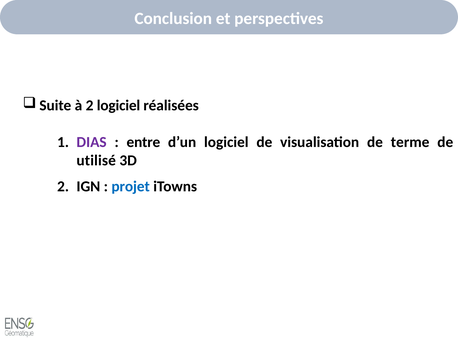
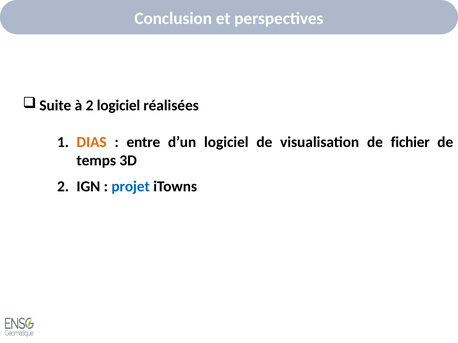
DIAS colour: purple -> orange (92, 142)
terme: terme -> fichier (410, 142)
utilisé: utilisé -> temps (96, 161)
